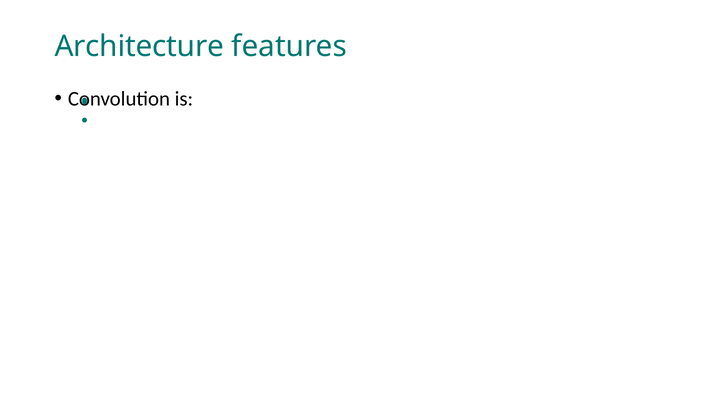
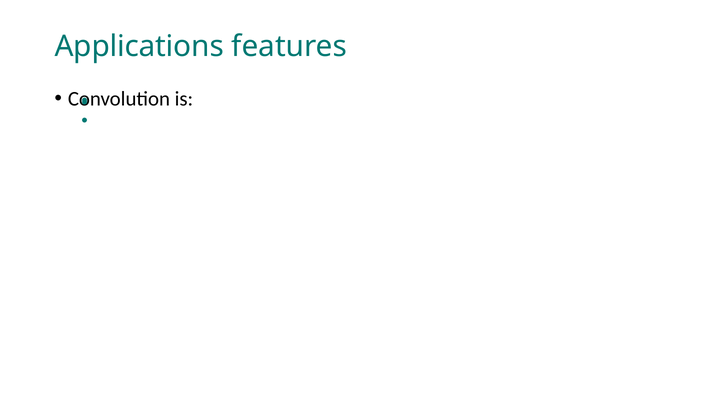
Architecture: Architecture -> Applications (139, 46)
